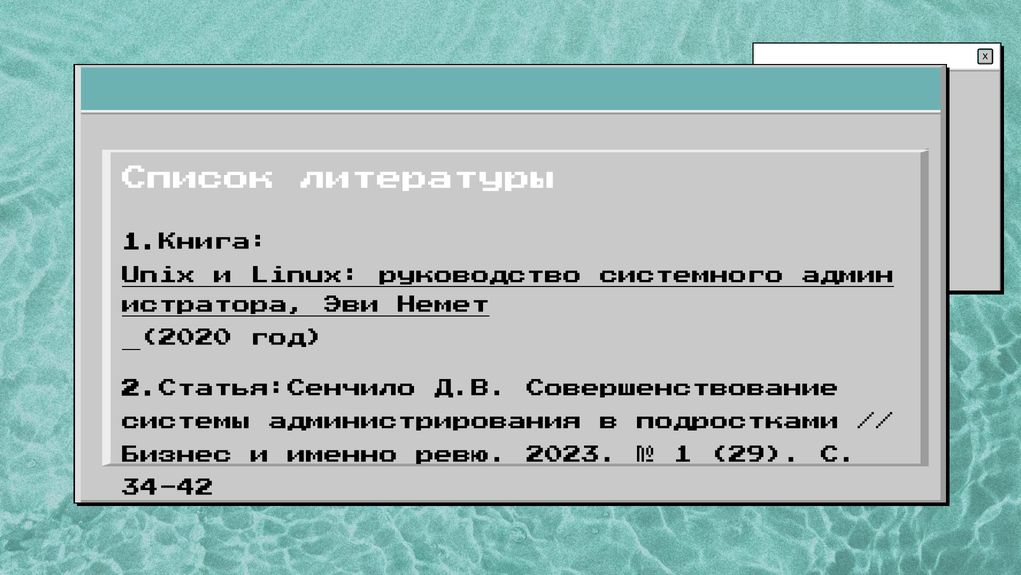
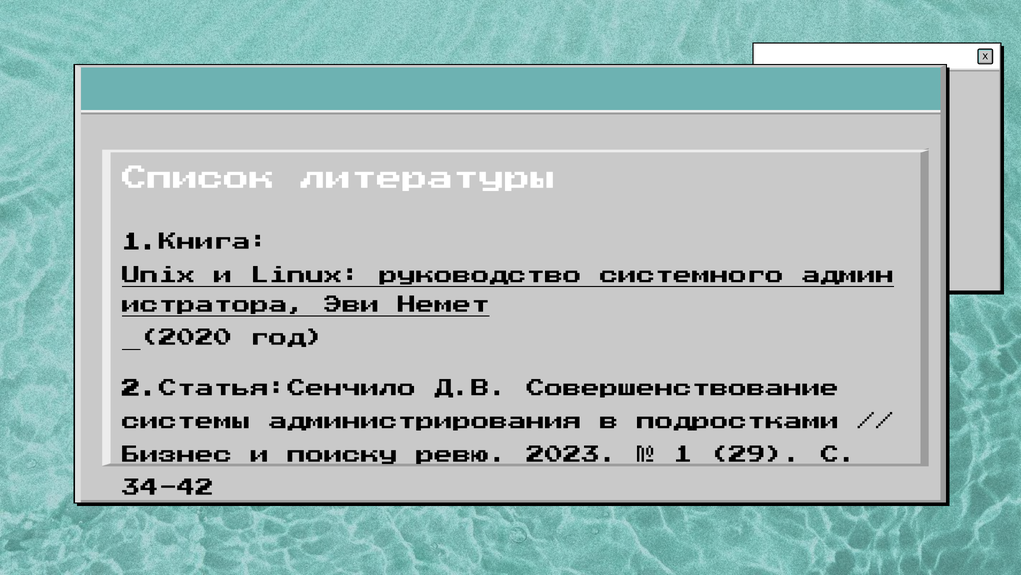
именно: именно -> поиску (343, 458)
